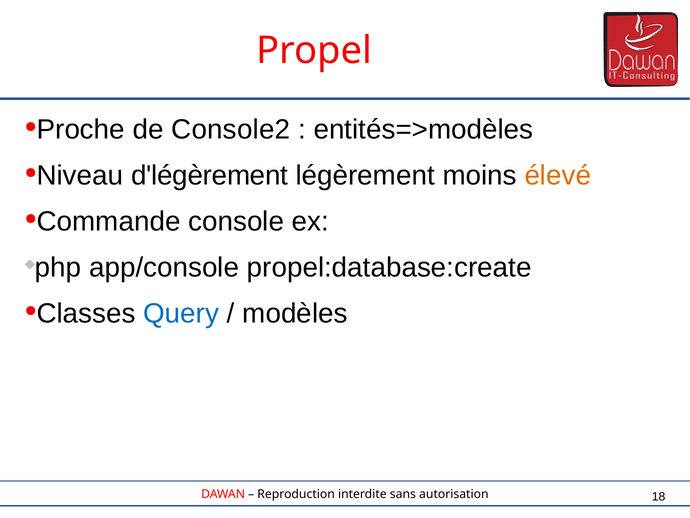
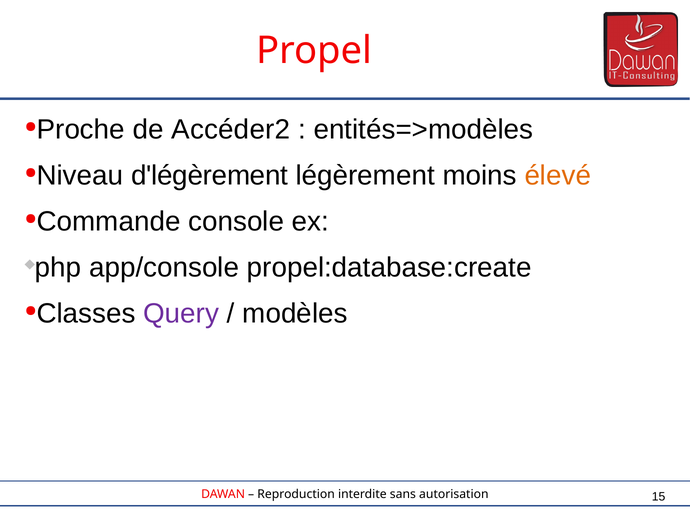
Console2: Console2 -> Accéder2 (231, 130)
Query colour: blue -> purple (181, 313)
18: 18 -> 15 (659, 496)
